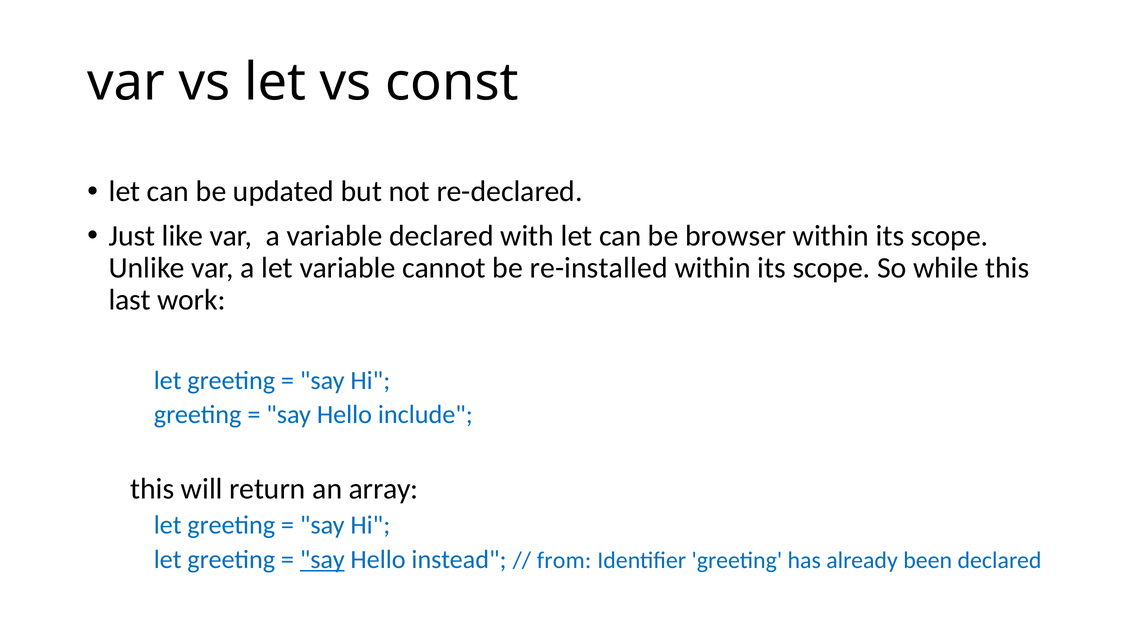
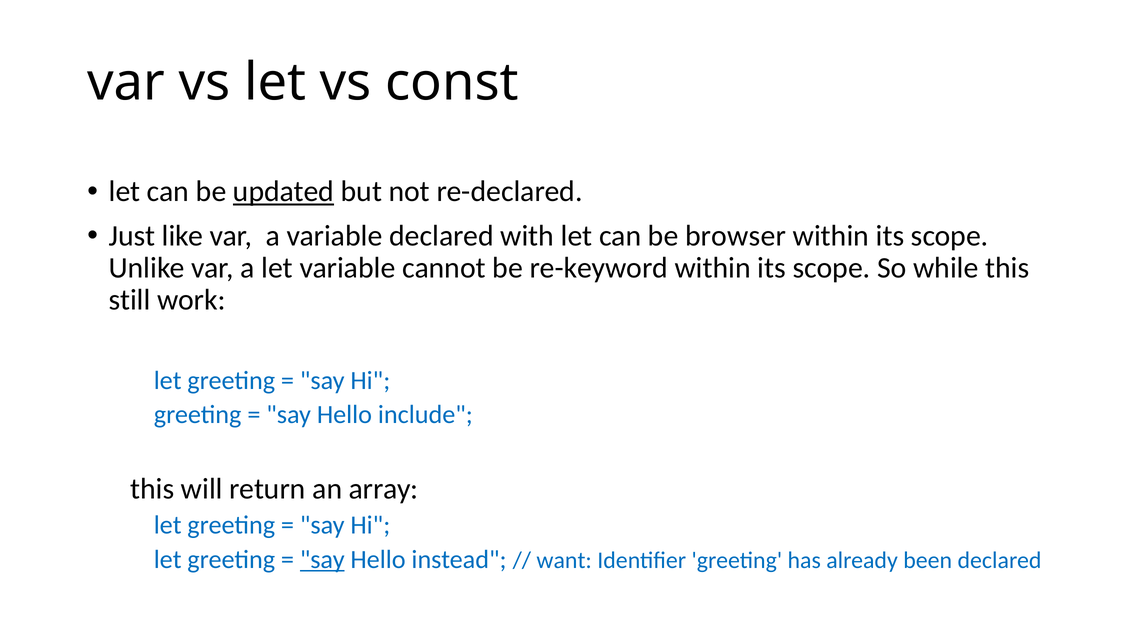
updated underline: none -> present (284, 192)
re-installed: re-installed -> re-keyword (599, 268)
last: last -> still (130, 300)
from: from -> want (564, 560)
